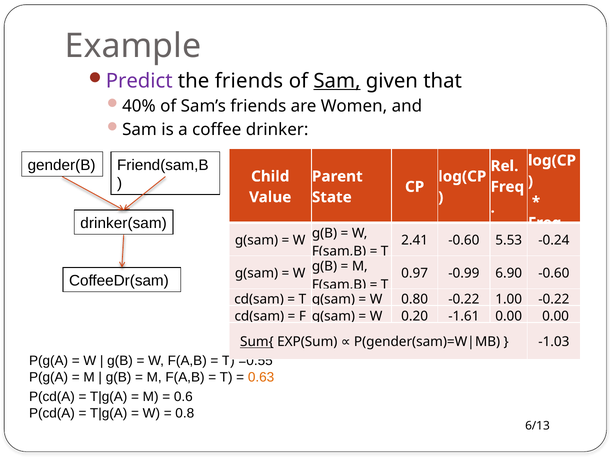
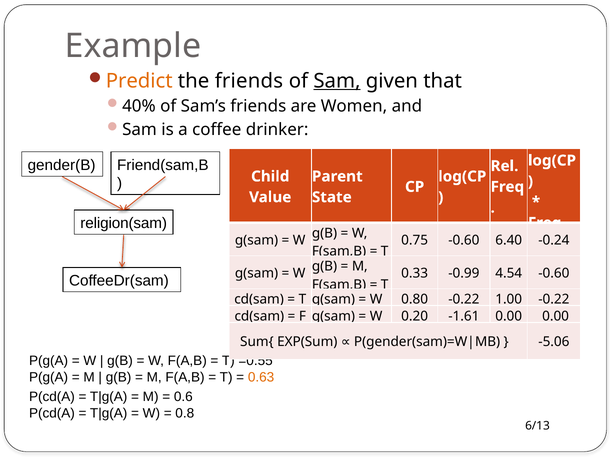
Predict colour: purple -> orange (139, 81)
drinker(sam: drinker(sam -> religion(sam (124, 223)
2.41: 2.41 -> 0.75 (415, 240)
5.53: 5.53 -> 6.40 (509, 240)
0.97: 0.97 -> 0.33 (415, 273)
6.90: 6.90 -> 4.54 (509, 273)
-1.03: -1.03 -> -5.06 (554, 342)
Sum{ underline: present -> none (257, 342)
